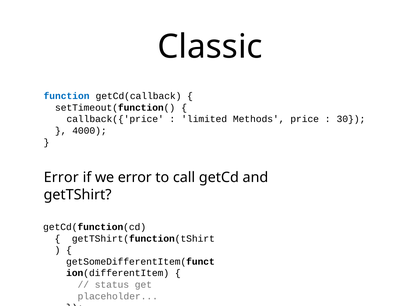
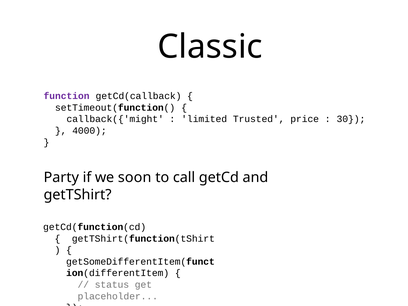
function colour: blue -> purple (67, 96)
callback({'price: callback({'price -> callback({'might (115, 119)
Methods: Methods -> Trusted (259, 119)
Error: Error -> Party (61, 177)
we error: error -> soon (135, 177)
